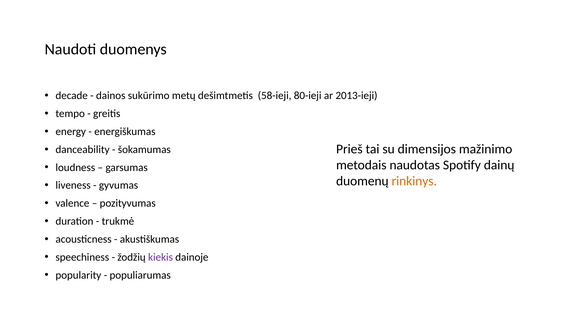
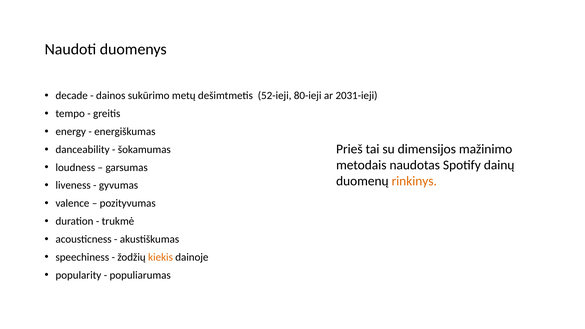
58-ieji: 58-ieji -> 52-ieji (275, 96)
2013-ieji: 2013-ieji -> 2031-ieji (356, 96)
kiekis colour: purple -> orange (161, 257)
